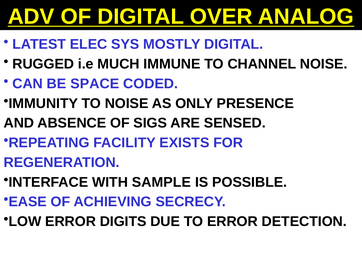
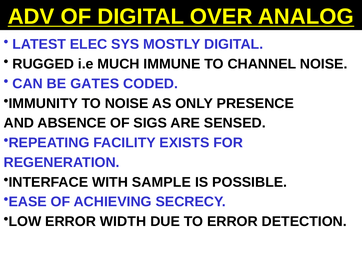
SPACE: SPACE -> GATES (95, 84)
DIGITS: DIGITS -> WIDTH (123, 222)
